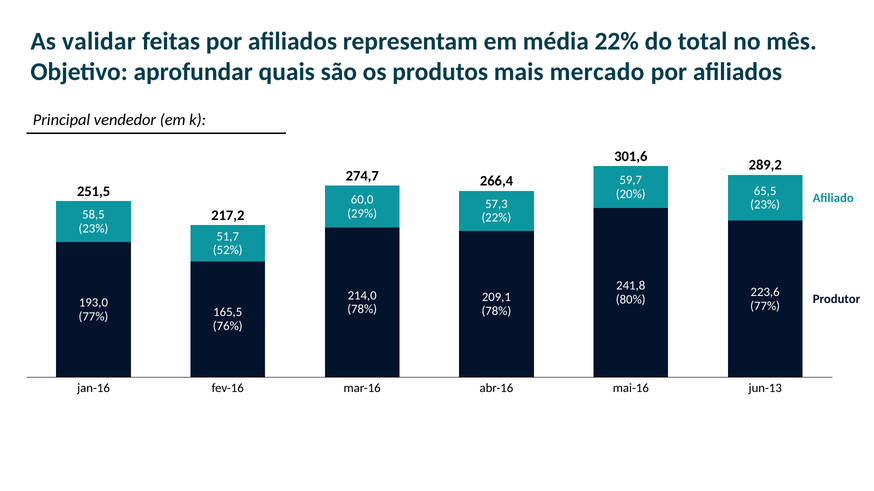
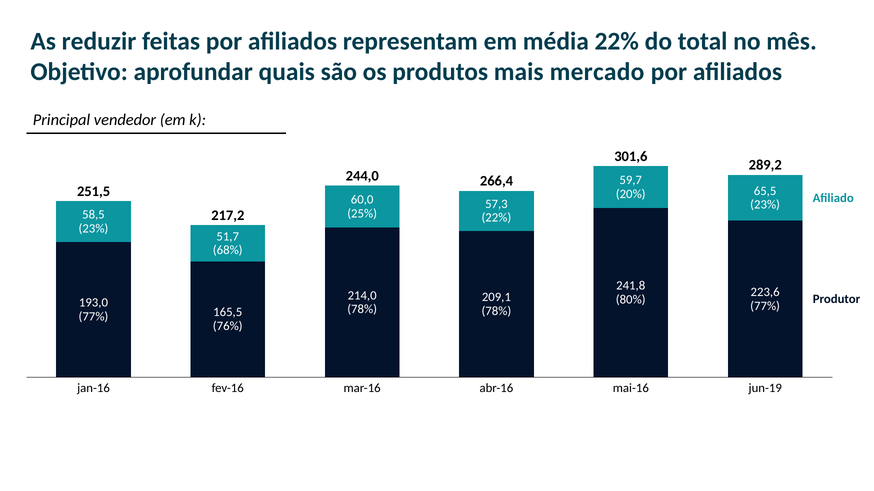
validar: validar -> reduzir (99, 42)
274,7: 274,7 -> 244,0 (362, 176)
29%: 29% -> 25% (362, 214)
52%: 52% -> 68% (228, 250)
jun-13: jun-13 -> jun-19 (765, 389)
